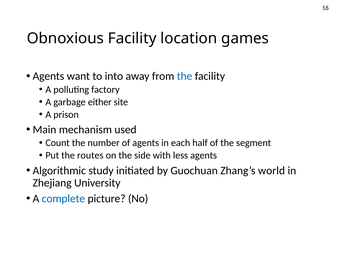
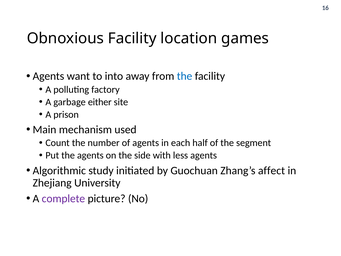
the routes: routes -> agents (90, 155)
world: world -> affect (272, 170)
complete colour: blue -> purple (63, 198)
